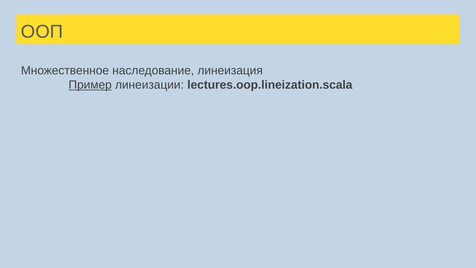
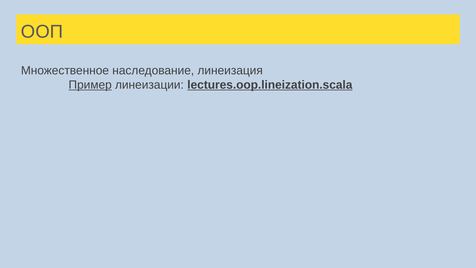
lectures.oop.lineization.scala underline: none -> present (270, 85)
